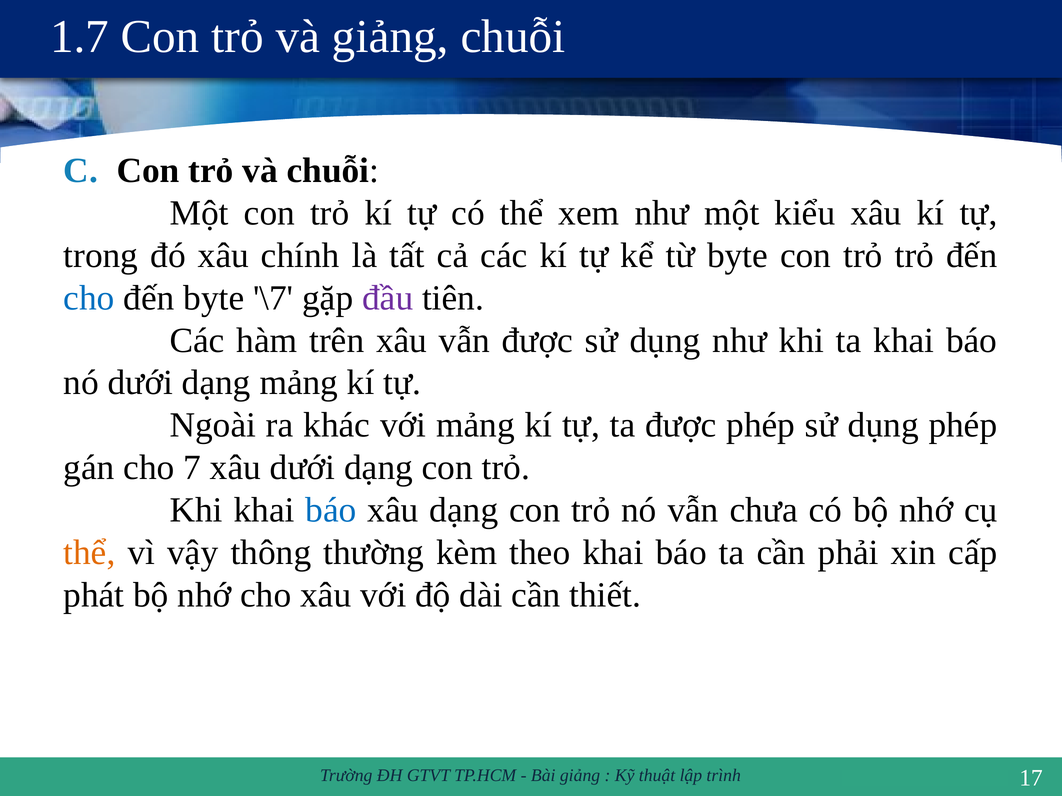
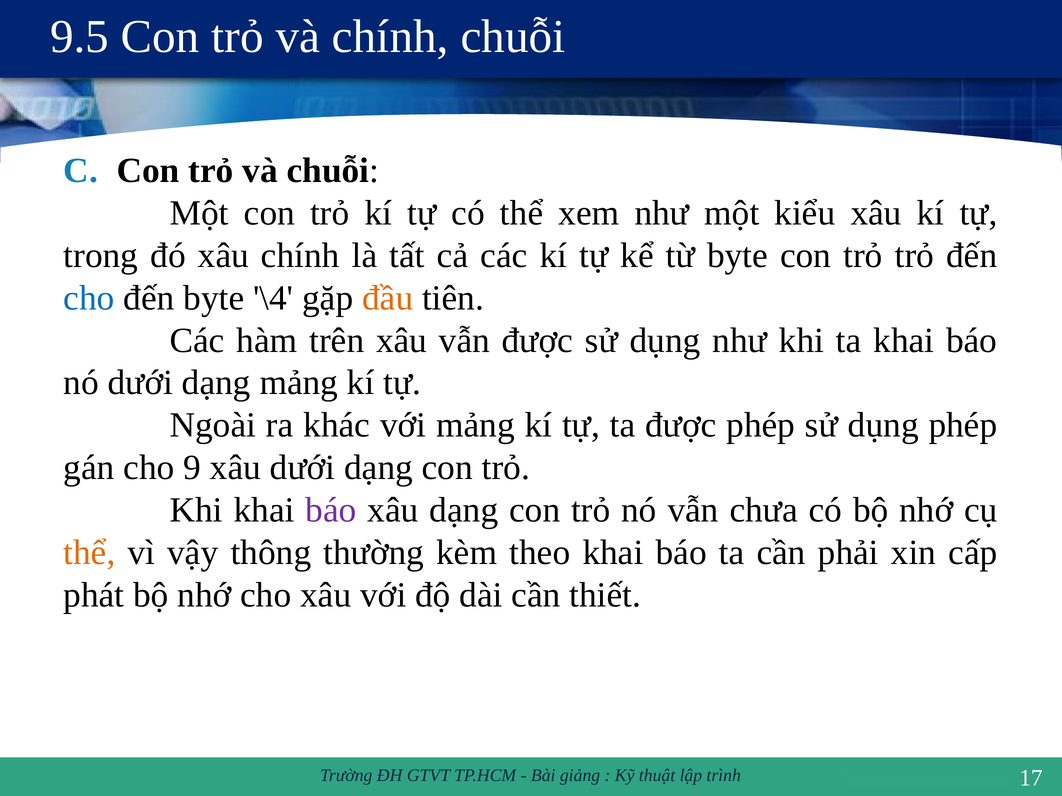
1.7: 1.7 -> 9.5 (80, 37)
và giảng: giảng -> chính (390, 37)
\7: \7 -> \4 (273, 298)
đầu colour: purple -> orange (388, 298)
7: 7 -> 9 (192, 468)
báo colour: blue -> purple (331, 510)
